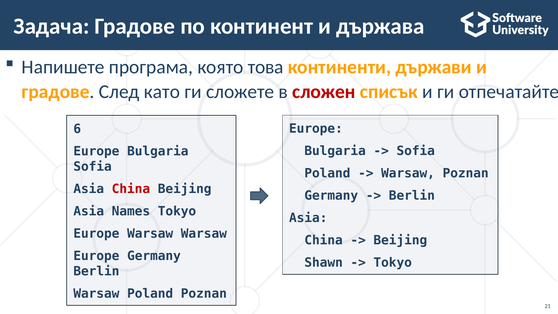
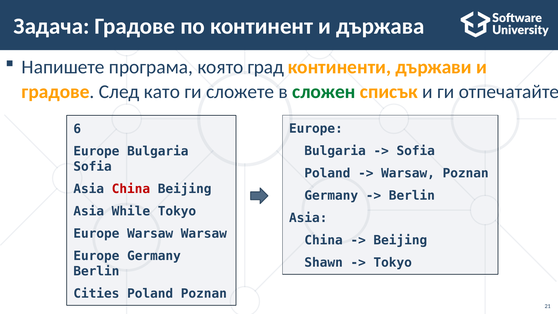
това: това -> град (266, 67)
сложен colour: red -> green (324, 92)
Names: Names -> While (131, 211)
Warsaw: Warsaw -> Cities (96, 294)
